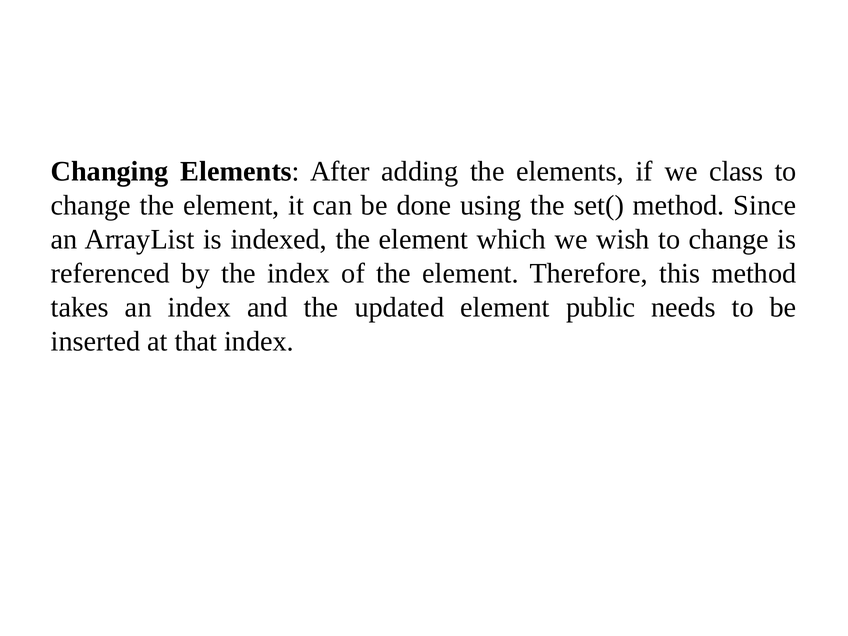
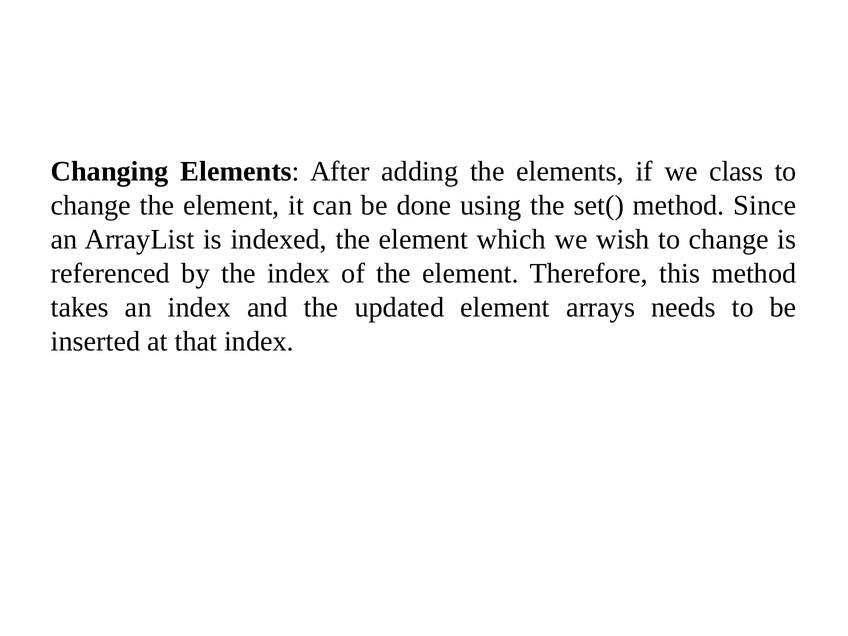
public: public -> arrays (601, 307)
